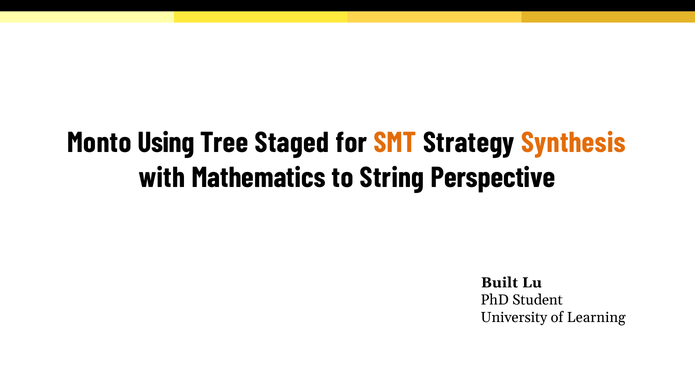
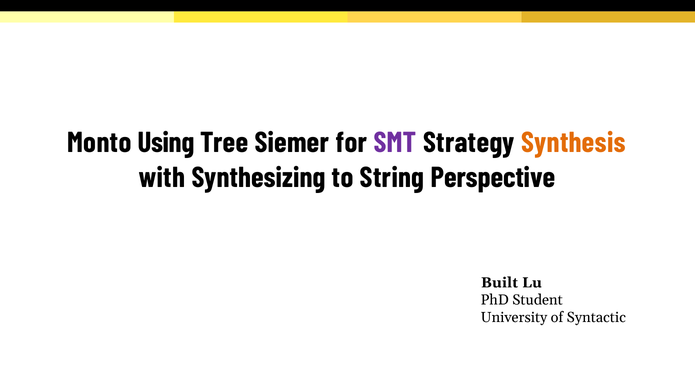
Staged: Staged -> Siemer (292, 143)
SMT colour: orange -> purple (395, 143)
Mathematics: Mathematics -> Synthesizing (258, 177)
Learning: Learning -> Syntactic (596, 317)
